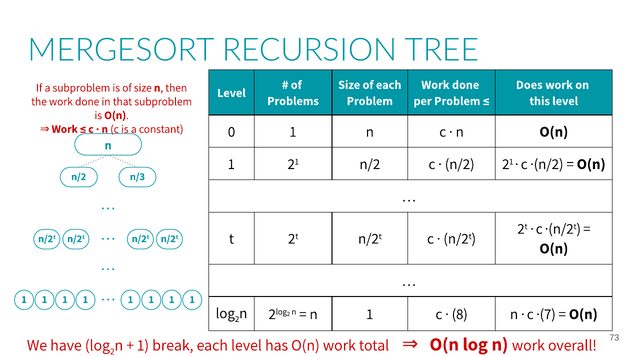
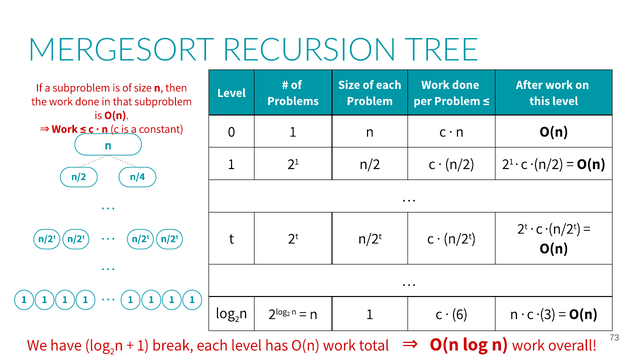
Does: Does -> After (529, 85)
n/3: n/3 -> n/4 (137, 176)
8: 8 -> 6 (460, 314)
·(7: ·(7 -> ·(3 (546, 314)
